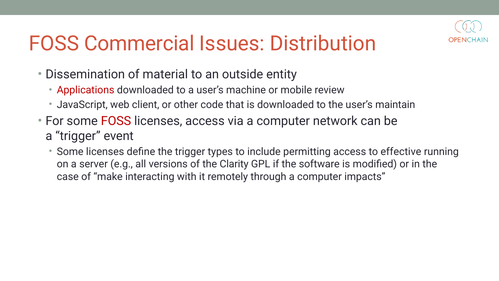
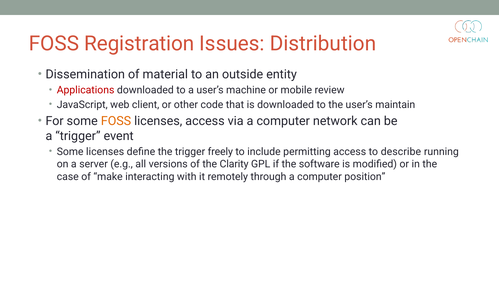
Commercial: Commercial -> Registration (139, 44)
FOSS colour: red -> orange (116, 121)
types: types -> freely (220, 151)
effective: effective -> describe (401, 151)
impacts: impacts -> position (365, 176)
